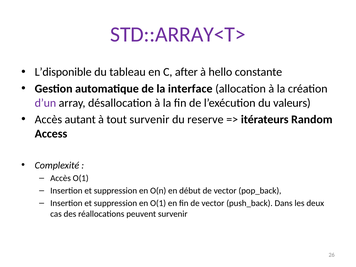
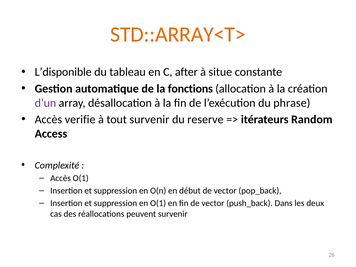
STD::ARRAY<T> colour: purple -> orange (178, 34)
hello: hello -> situe (220, 72)
interface: interface -> fonctions (190, 89)
valeurs: valeurs -> phrase (292, 103)
autant: autant -> verifie (80, 119)
